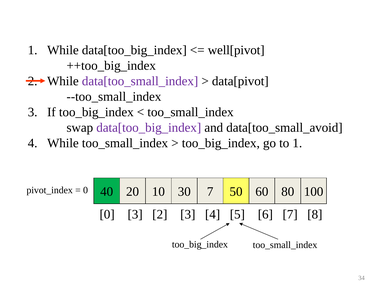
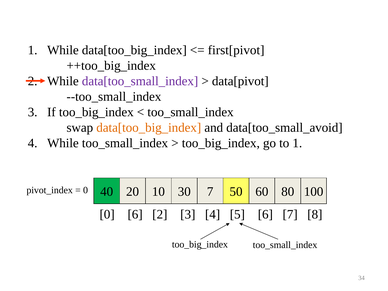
well[pivot: well[pivot -> first[pivot (236, 50)
data[too_big_index colour: purple -> orange (149, 128)
0 3: 3 -> 6 (135, 214)
